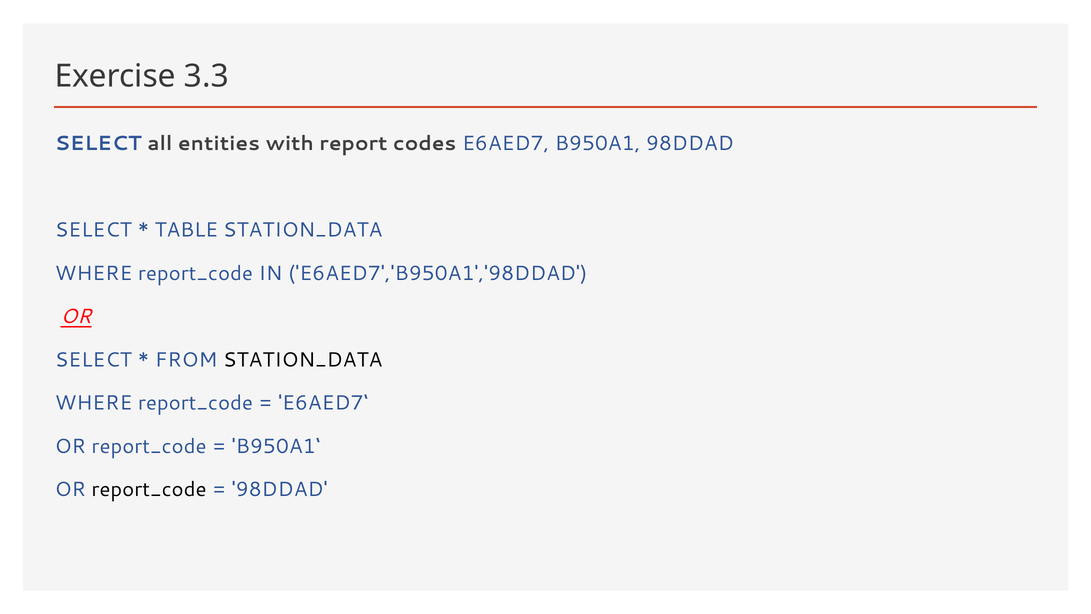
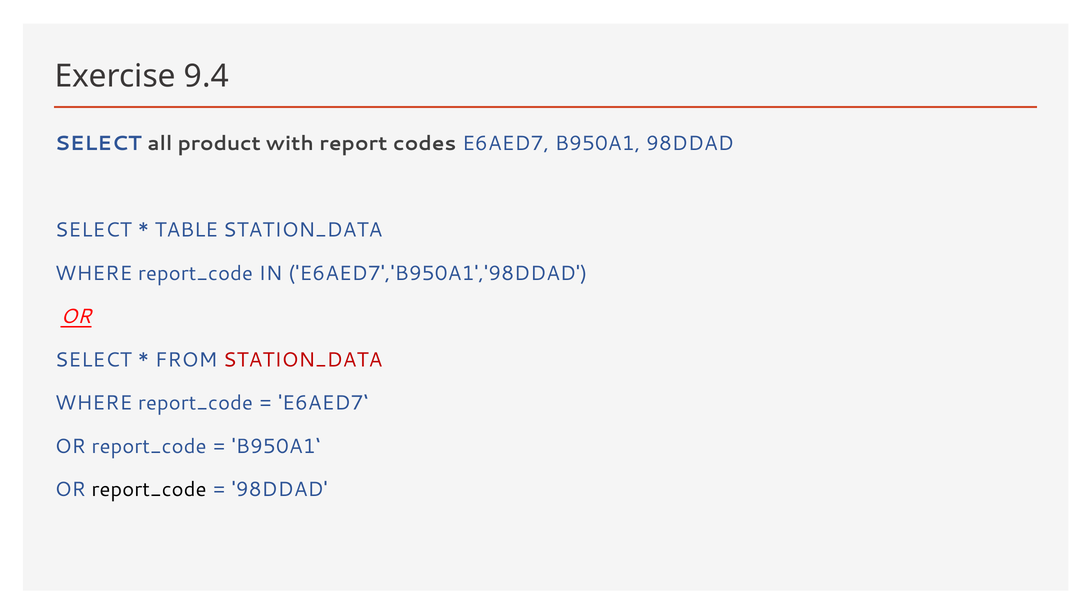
3.3: 3.3 -> 9.4 (206, 76)
entities: entities -> product (219, 144)
STATION_DATA colour: black -> red (303, 360)
